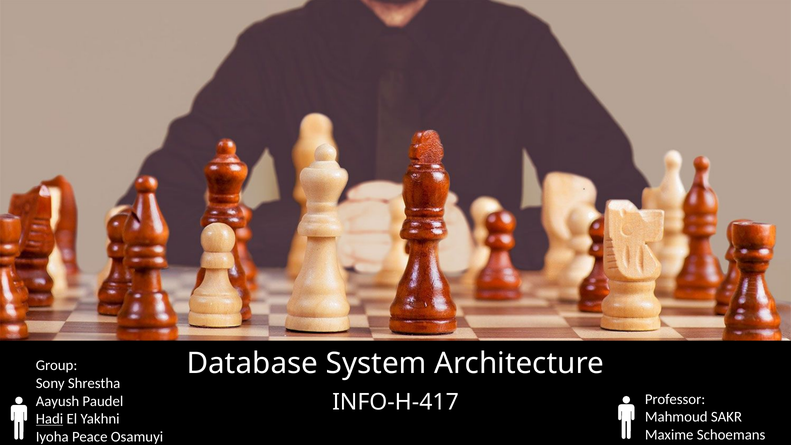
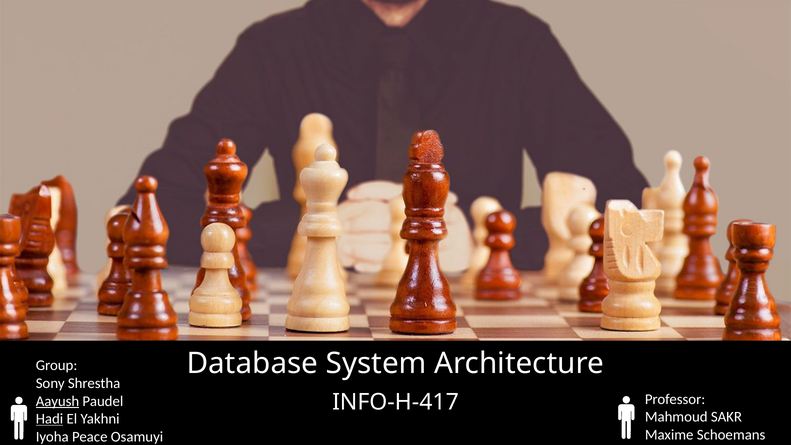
Aayush underline: none -> present (58, 401)
